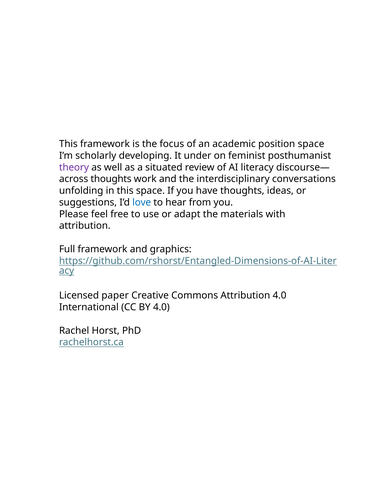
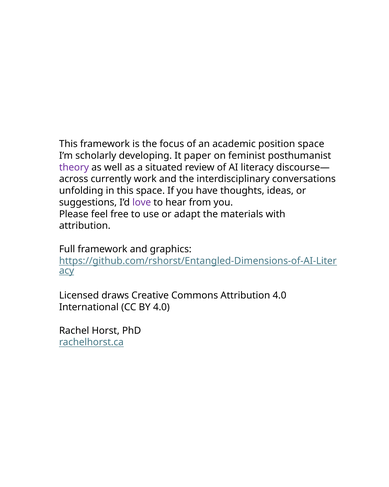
under: under -> paper (198, 155)
thoughts: thoughts -> currently (111, 179)
love colour: blue -> purple (142, 202)
paper: paper -> draws (115, 295)
